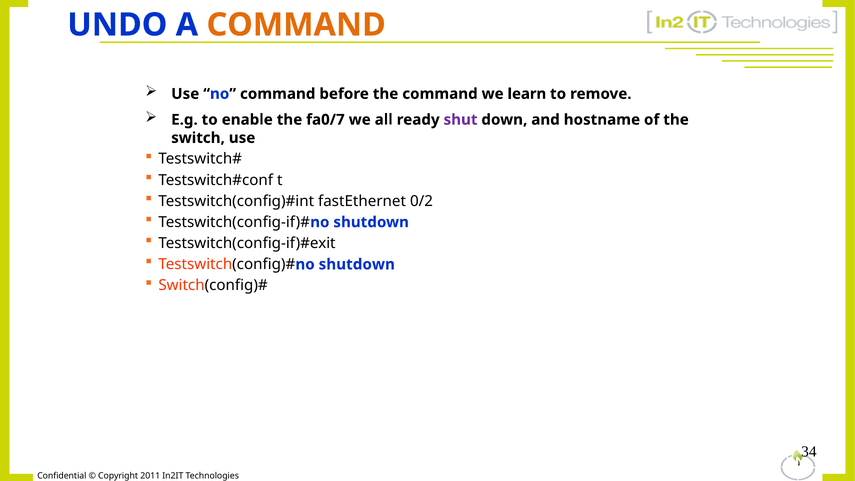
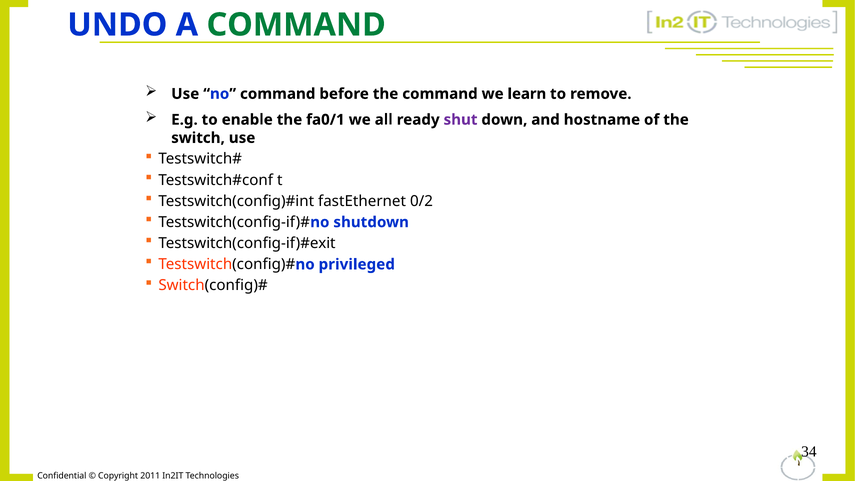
COMMAND colour: orange -> green (296, 25)
fa0/7: fa0/7 -> fa0/1 (325, 120)
shutdown: shutdown -> privileged (357, 264)
